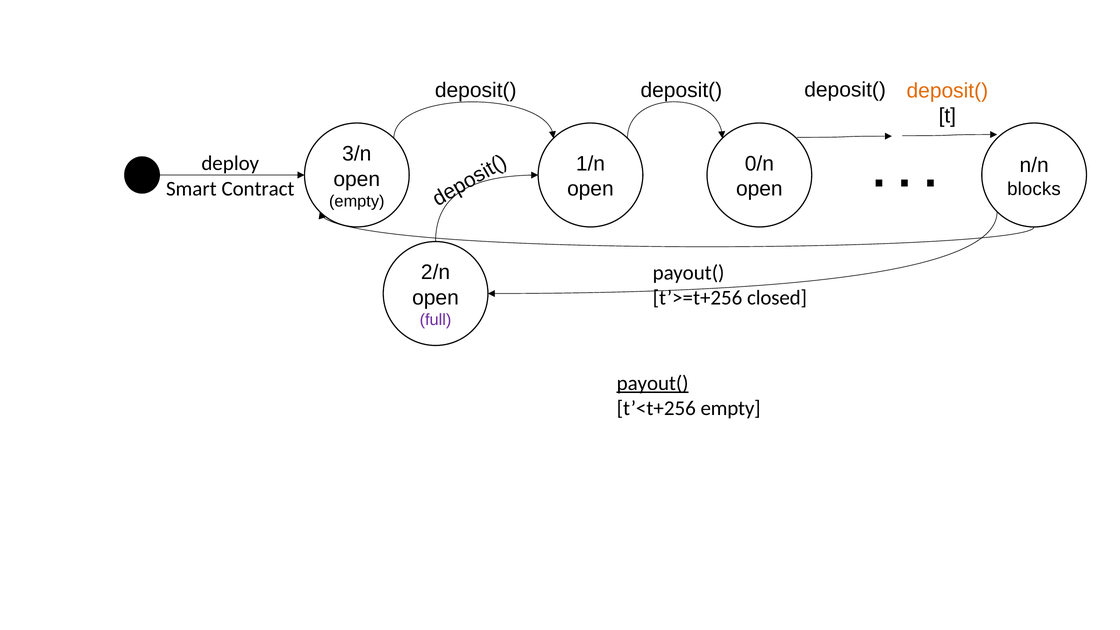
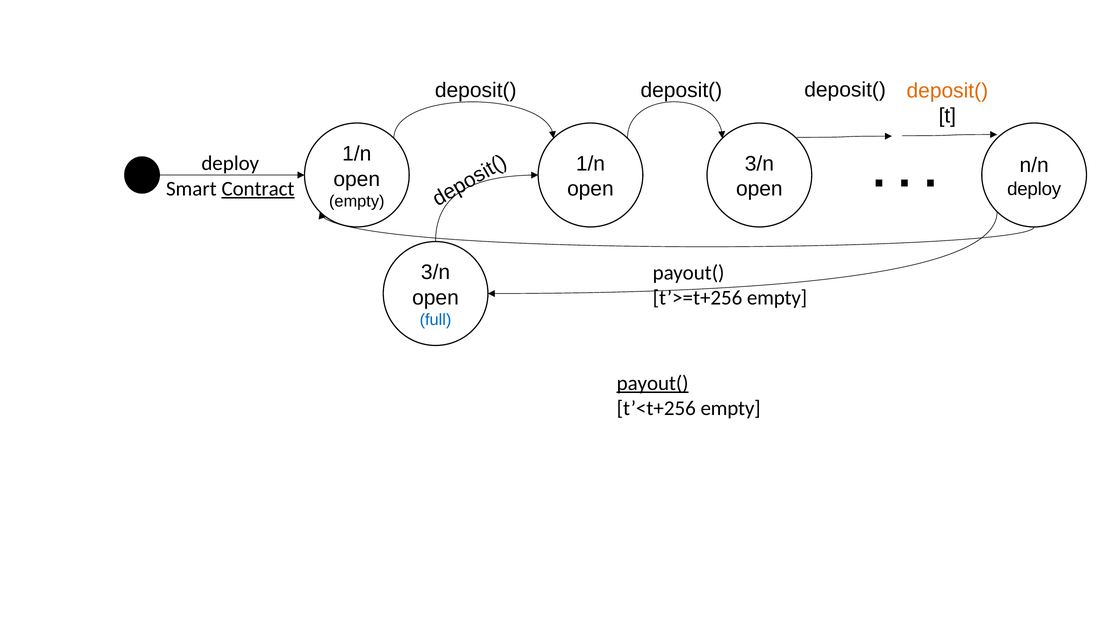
3/n: 3/n -> 1/n (357, 154)
0/n: 0/n -> 3/n (759, 164)
Contract underline: none -> present (258, 189)
blocks: blocks -> deploy (1034, 189)
2/n: 2/n -> 3/n (436, 273)
t’>=t+256 closed: closed -> empty (777, 298)
full colour: purple -> blue (436, 320)
